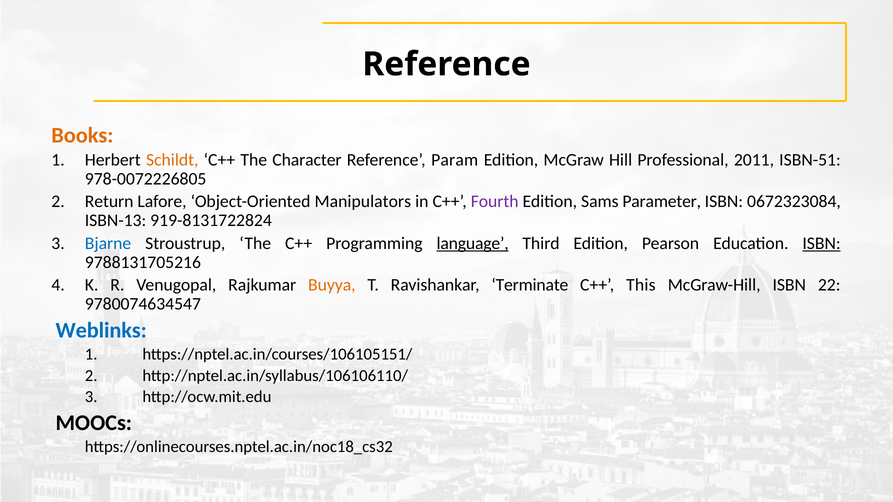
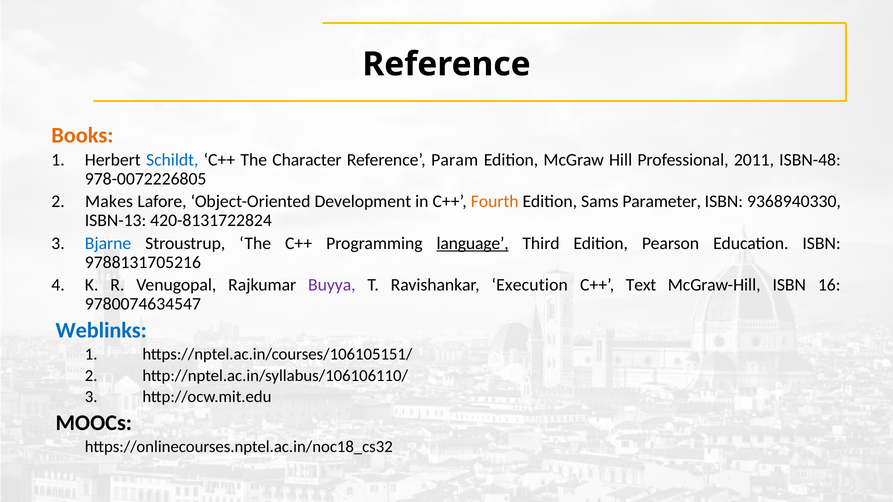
Schildt colour: orange -> blue (172, 160)
ISBN-51: ISBN-51 -> ISBN-48 (810, 160)
Return: Return -> Makes (109, 202)
Manipulators: Manipulators -> Development (363, 202)
Fourth colour: purple -> orange (495, 202)
0672323084: 0672323084 -> 9368940330 (794, 202)
919-8131722824: 919-8131722824 -> 420-8131722824 (211, 221)
ISBN underline: present -> none (822, 243)
Buyya colour: orange -> purple (332, 285)
Terminate: Terminate -> Execution (530, 285)
This: This -> Text (641, 285)
22: 22 -> 16 (829, 285)
